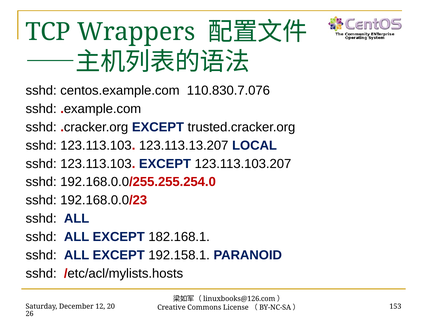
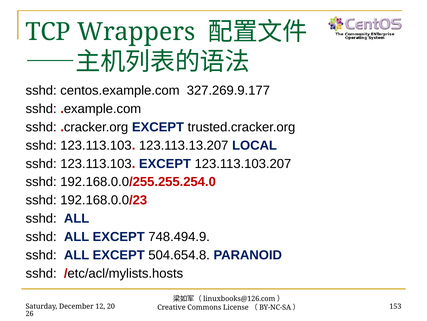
110.830.7.076: 110.830.7.076 -> 327.269.9.177 (228, 90)
182.168.1: 182.168.1 -> 748.494.9 (179, 236)
192.158.1: 192.158.1 -> 504.654.8 (179, 255)
